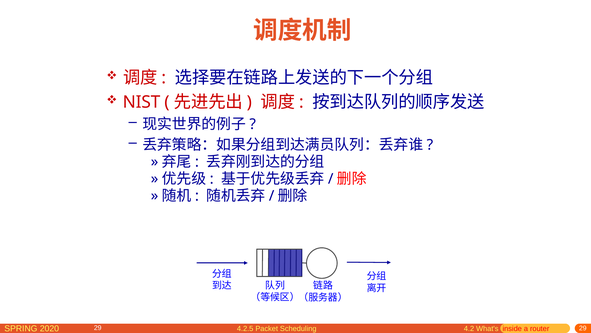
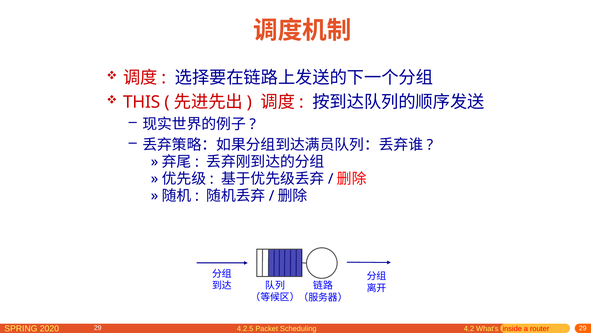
NIST: NIST -> THIS (142, 102)
